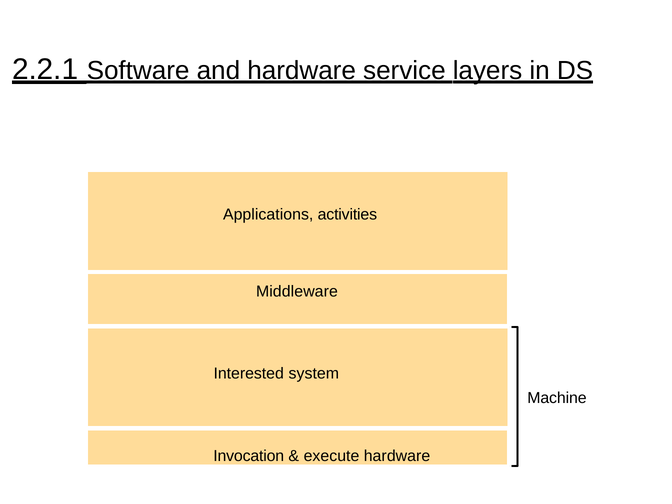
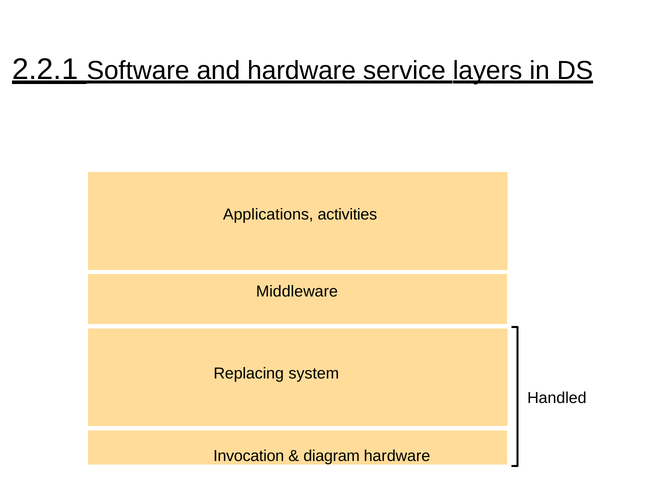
Interested: Interested -> Replacing (249, 374)
Machine: Machine -> Handled (557, 398)
execute: execute -> diagram (332, 456)
